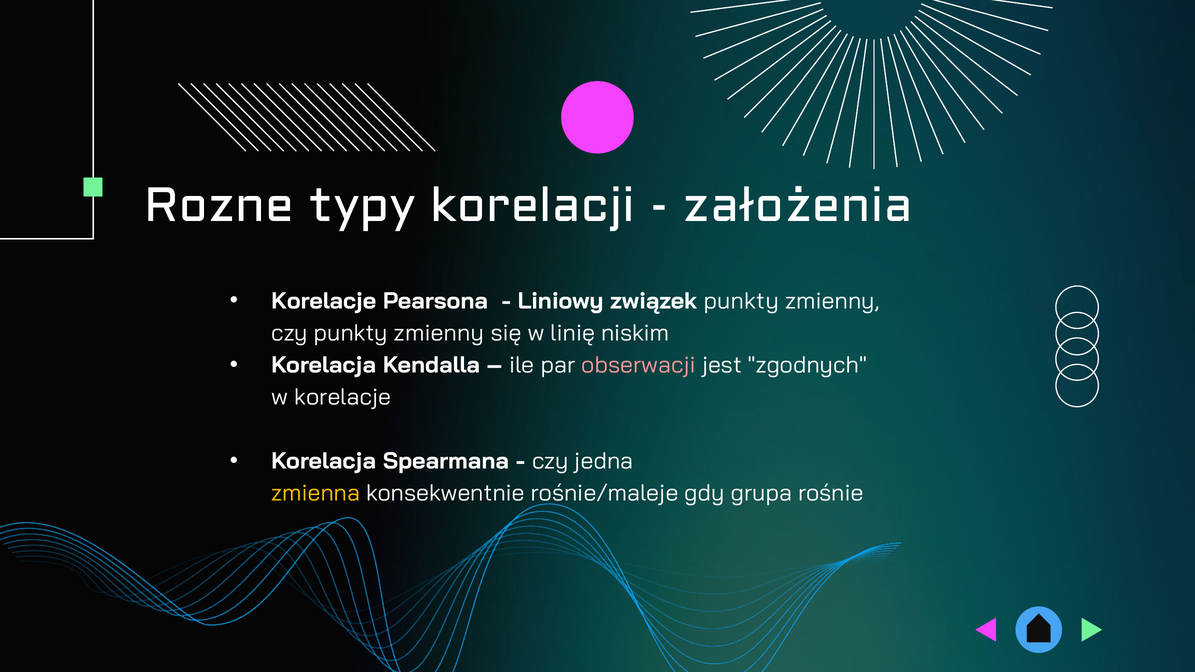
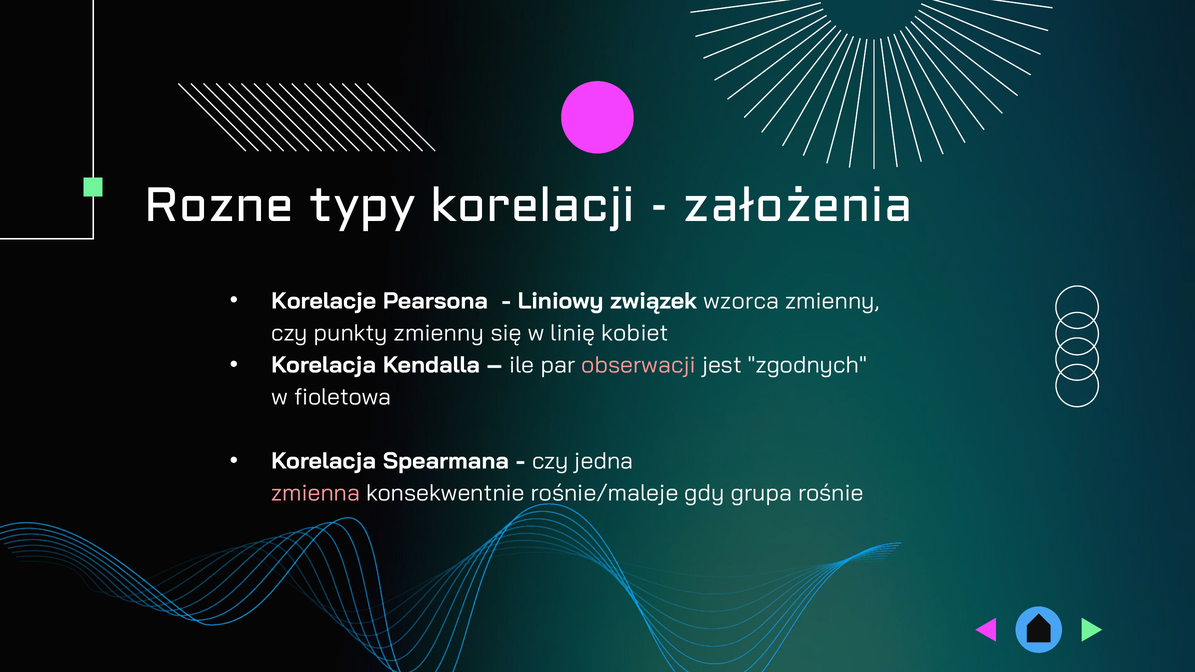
związek punkty: punkty -> wzorca (741, 301)
niskim: niskim -> kobiet (635, 333)
w korelacje: korelacje -> fioletowa (343, 397)
zmienna colour: yellow -> pink (316, 493)
